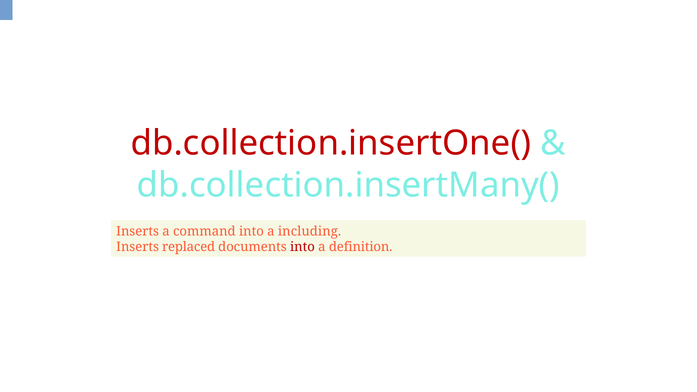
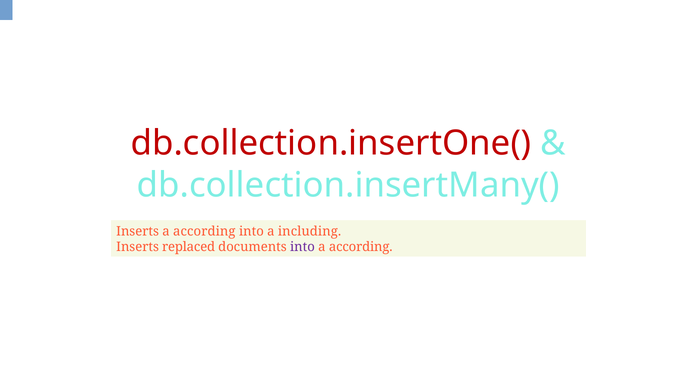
Inserts a command: command -> according (204, 231)
into colour: red -> purple (302, 247)
definition: definition -> according (361, 247)
